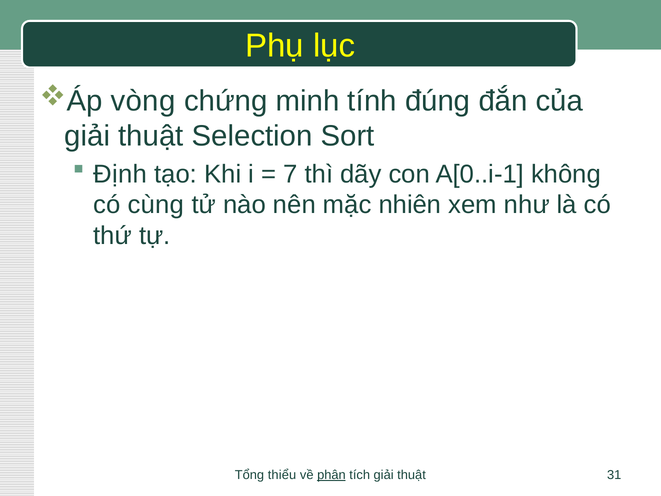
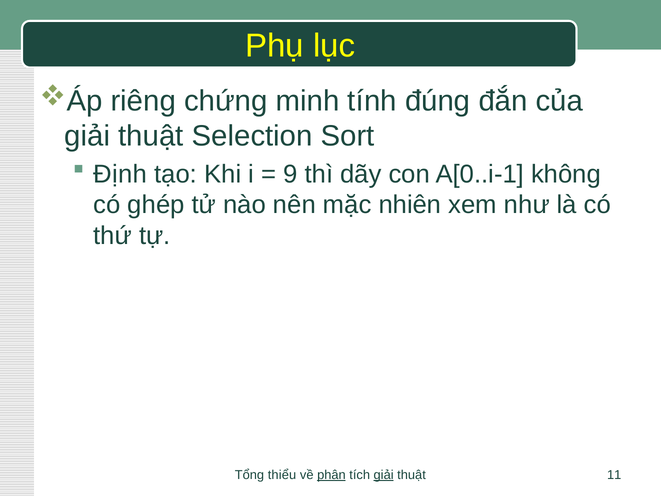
vòng: vòng -> riêng (143, 101)
7: 7 -> 9 (290, 174)
cùng: cùng -> ghép (156, 205)
giải underline: none -> present (384, 475)
31: 31 -> 11 (614, 475)
